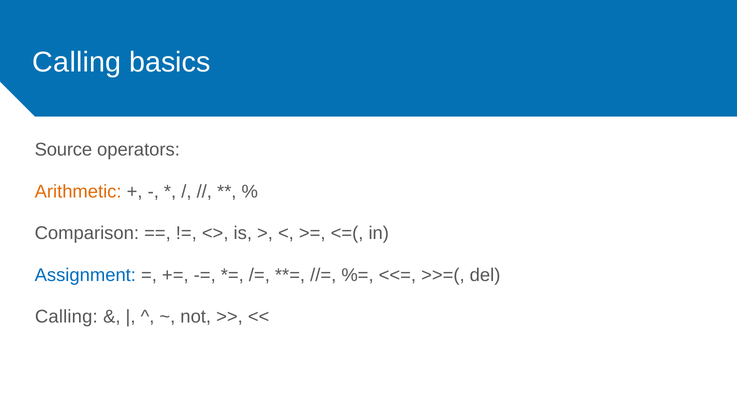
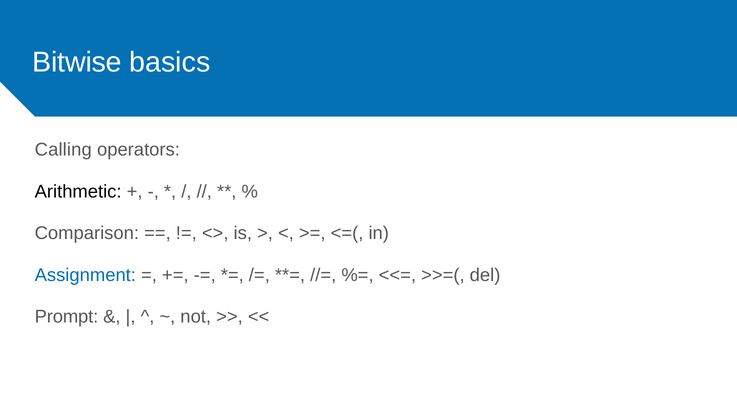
Calling: Calling -> Bitwise (77, 62)
Source: Source -> Calling (63, 150)
Arithmetic colour: orange -> black (78, 192)
Calling: Calling -> Prompt (66, 317)
